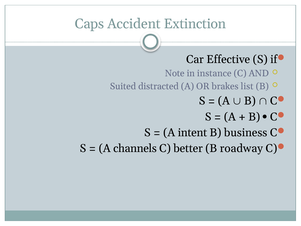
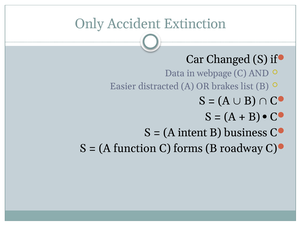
Caps: Caps -> Only (89, 24)
Effective: Effective -> Changed (228, 59)
Note: Note -> Data (175, 73)
instance: instance -> webpage (214, 73)
Suited: Suited -> Easier (123, 86)
channels: channels -> function (135, 148)
better: better -> forms (188, 148)
